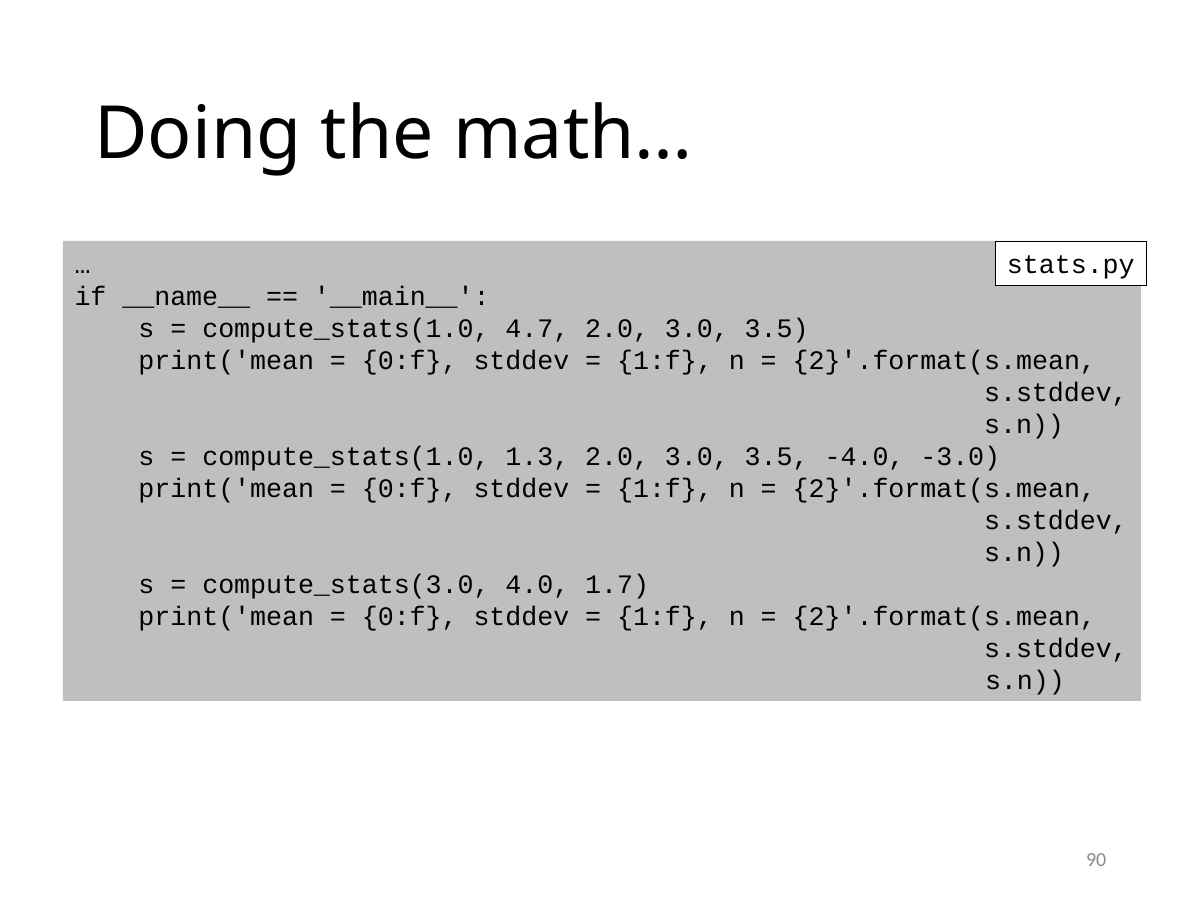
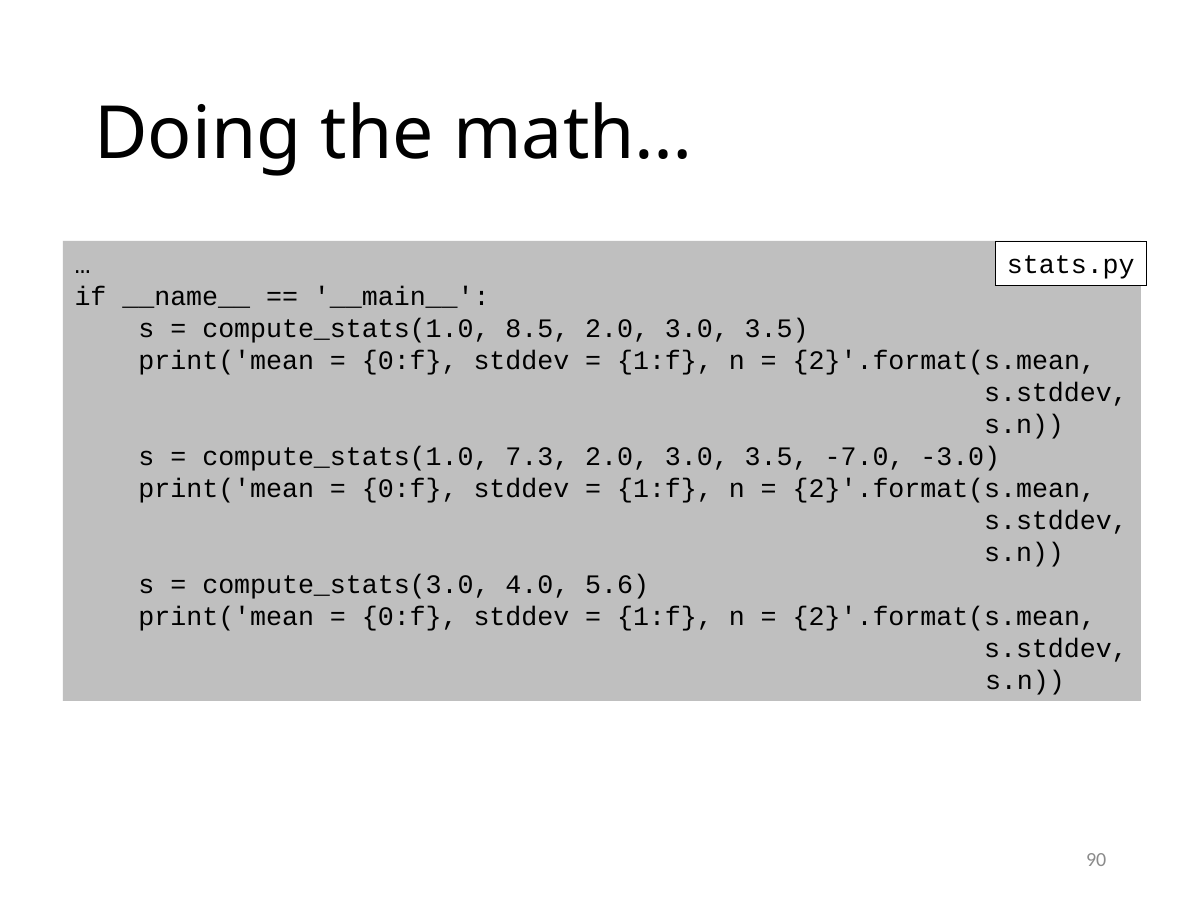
4.7: 4.7 -> 8.5 (537, 329)
1.3: 1.3 -> 7.3 (537, 457)
-4.0: -4.0 -> -7.0 (865, 457)
1.7: 1.7 -> 5.6 (617, 585)
